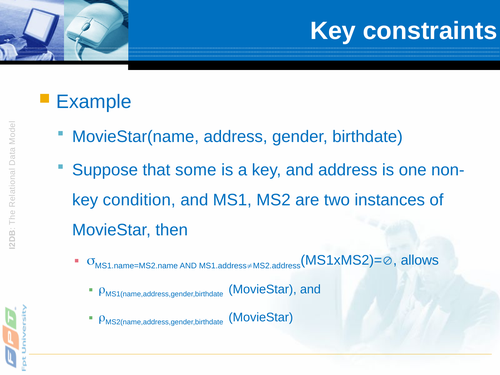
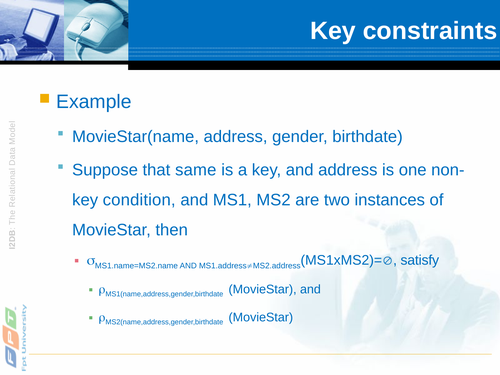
some: some -> same (196, 170)
allows: allows -> satisfy (420, 260)
